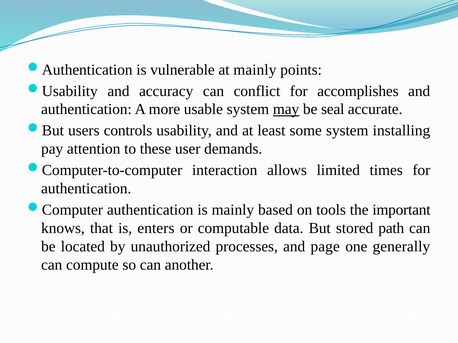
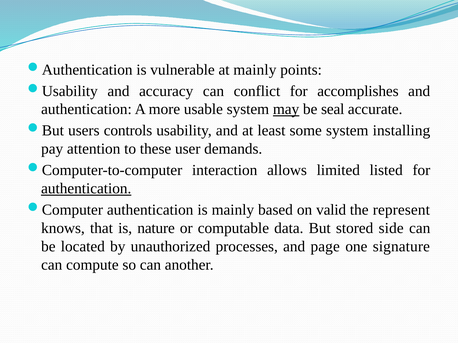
times: times -> listed (386, 170)
authentication underline: none -> present (86, 189)
tools: tools -> valid (331, 210)
important: important -> represent (401, 210)
enters: enters -> nature (156, 228)
path: path -> side (391, 228)
generally: generally -> signature (401, 247)
